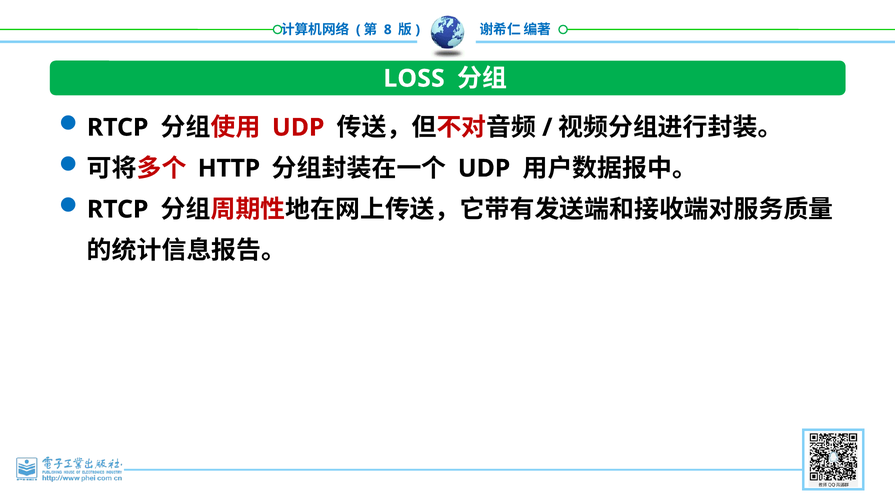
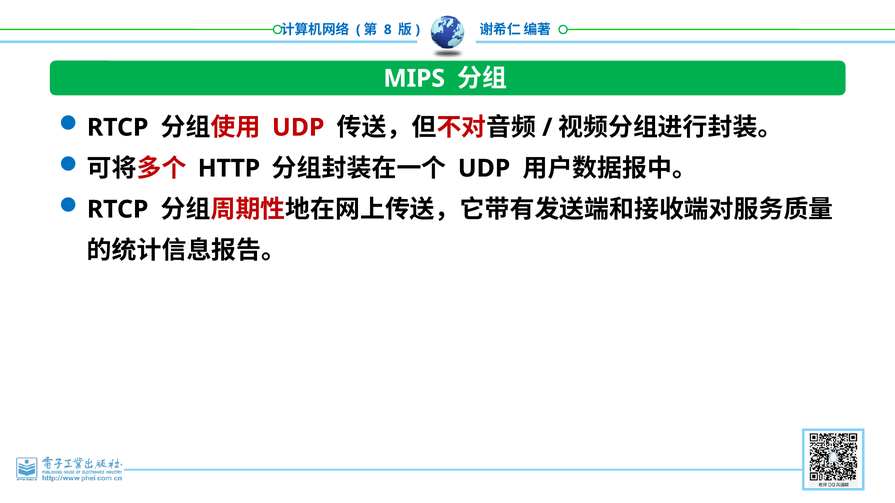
LOSS: LOSS -> MIPS (414, 79)
